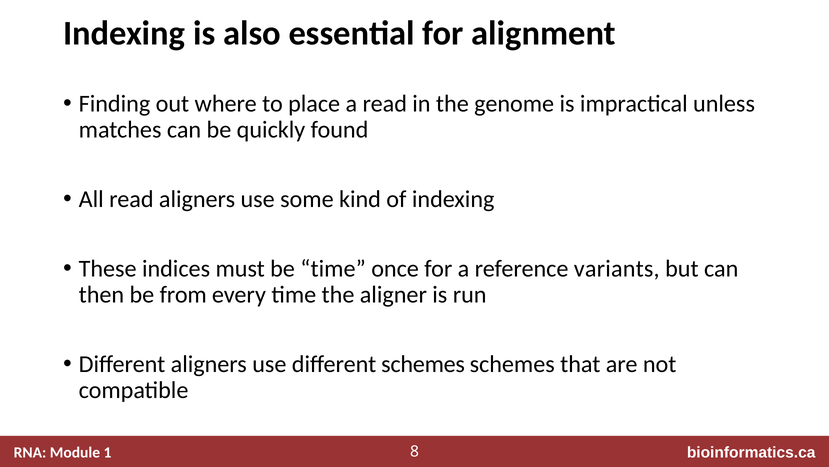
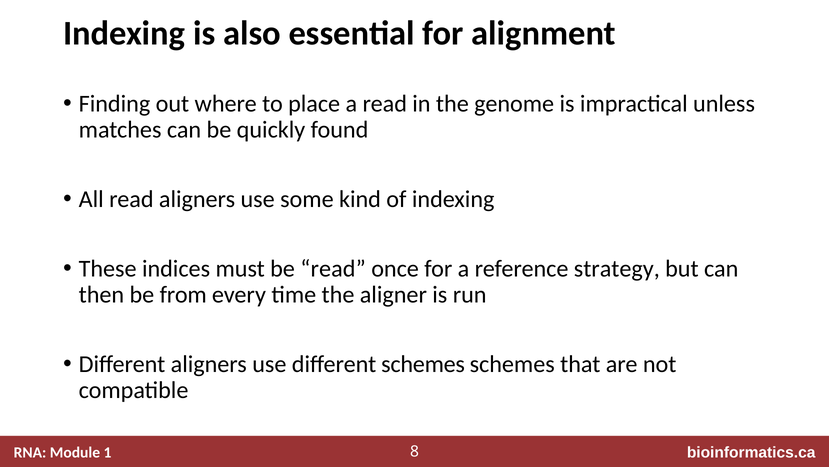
be time: time -> read (333, 268)
variants: variants -> strategy (617, 268)
